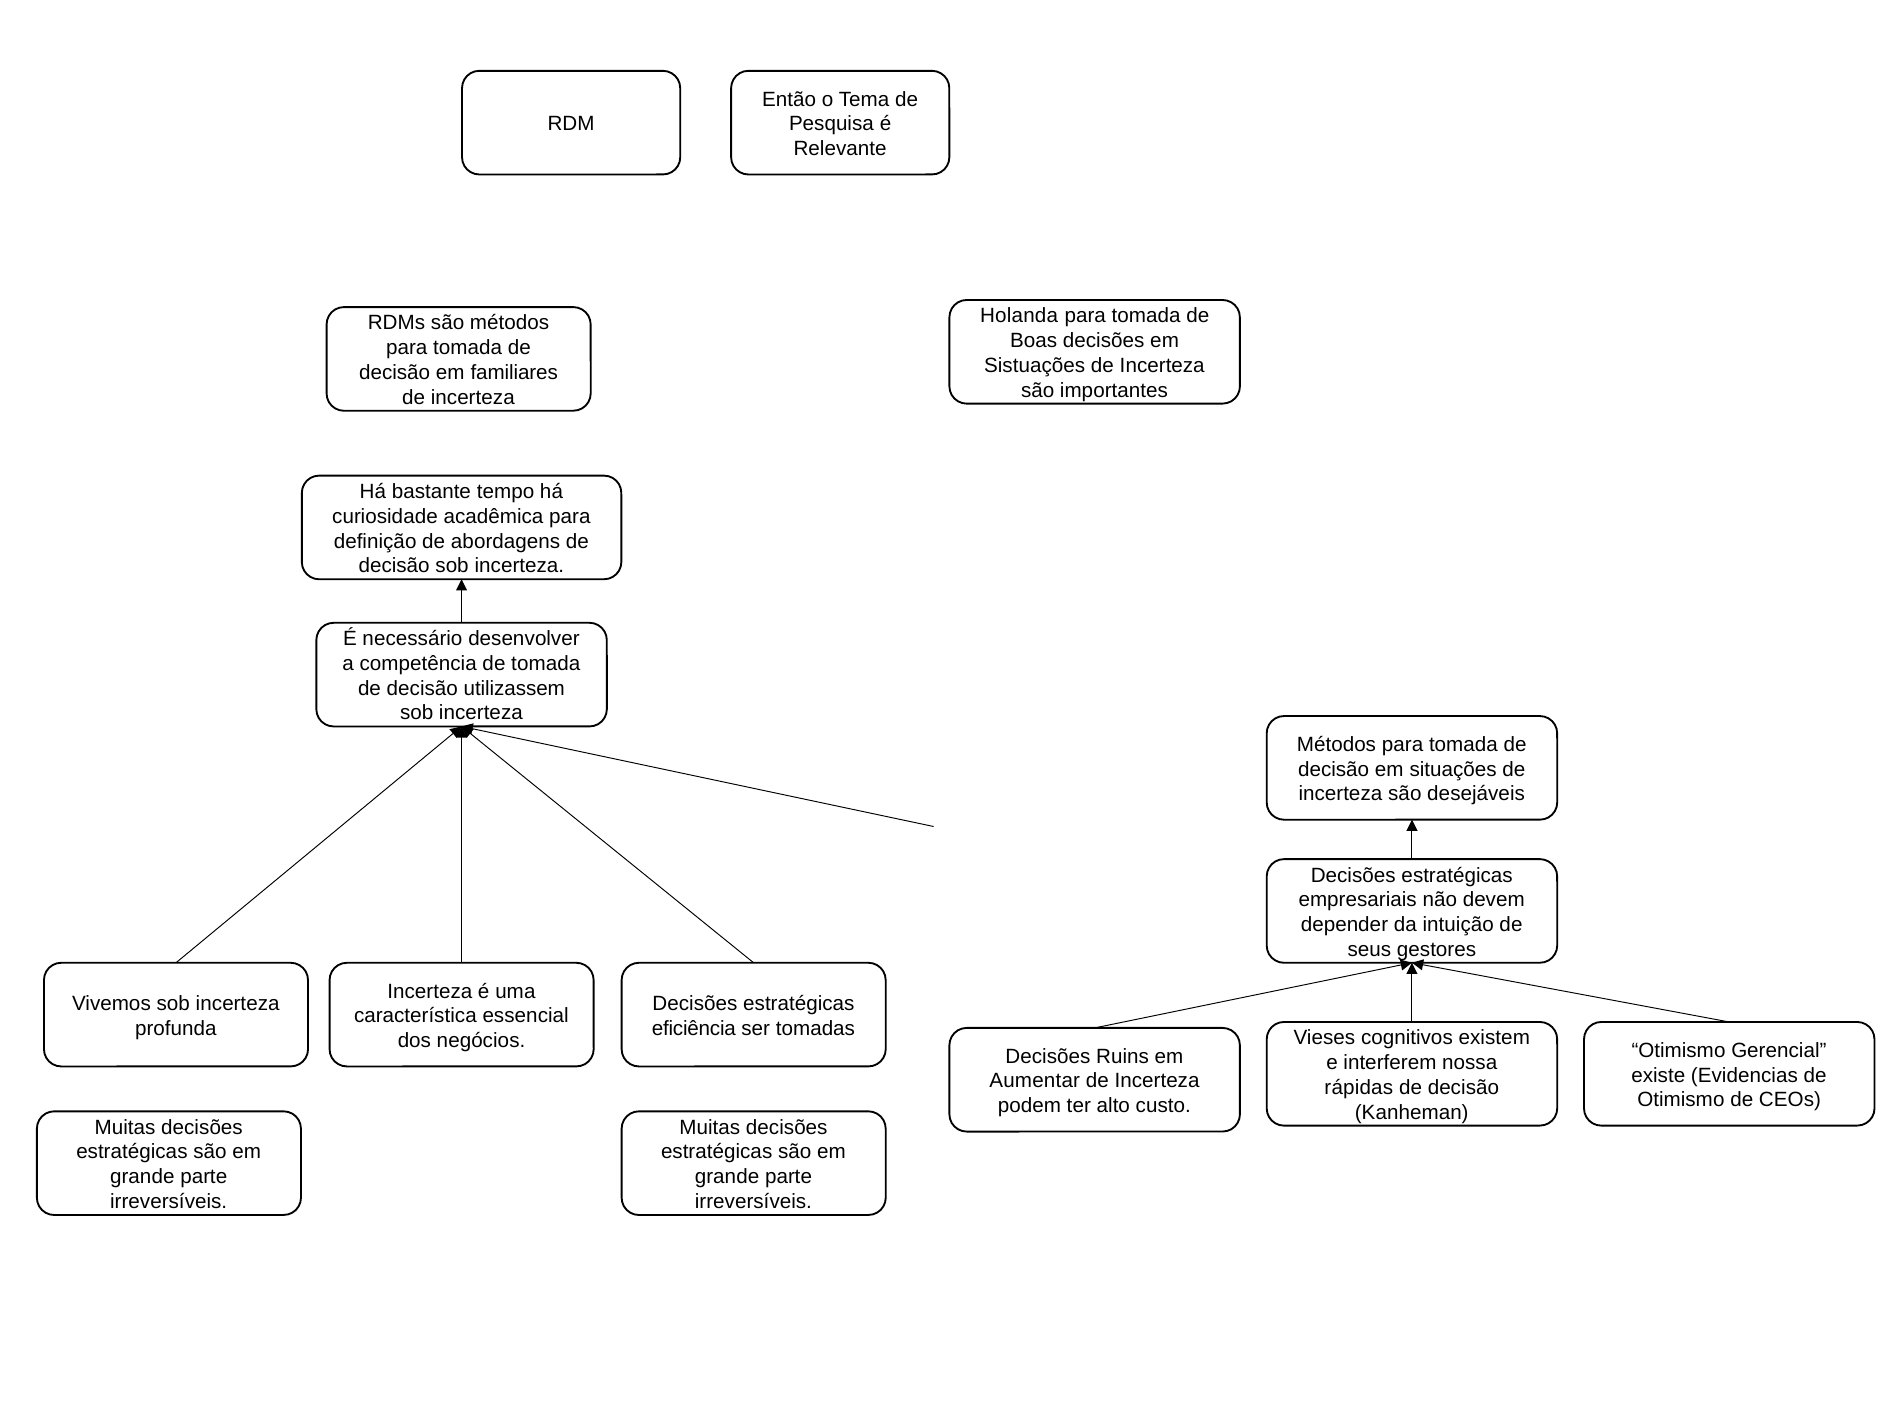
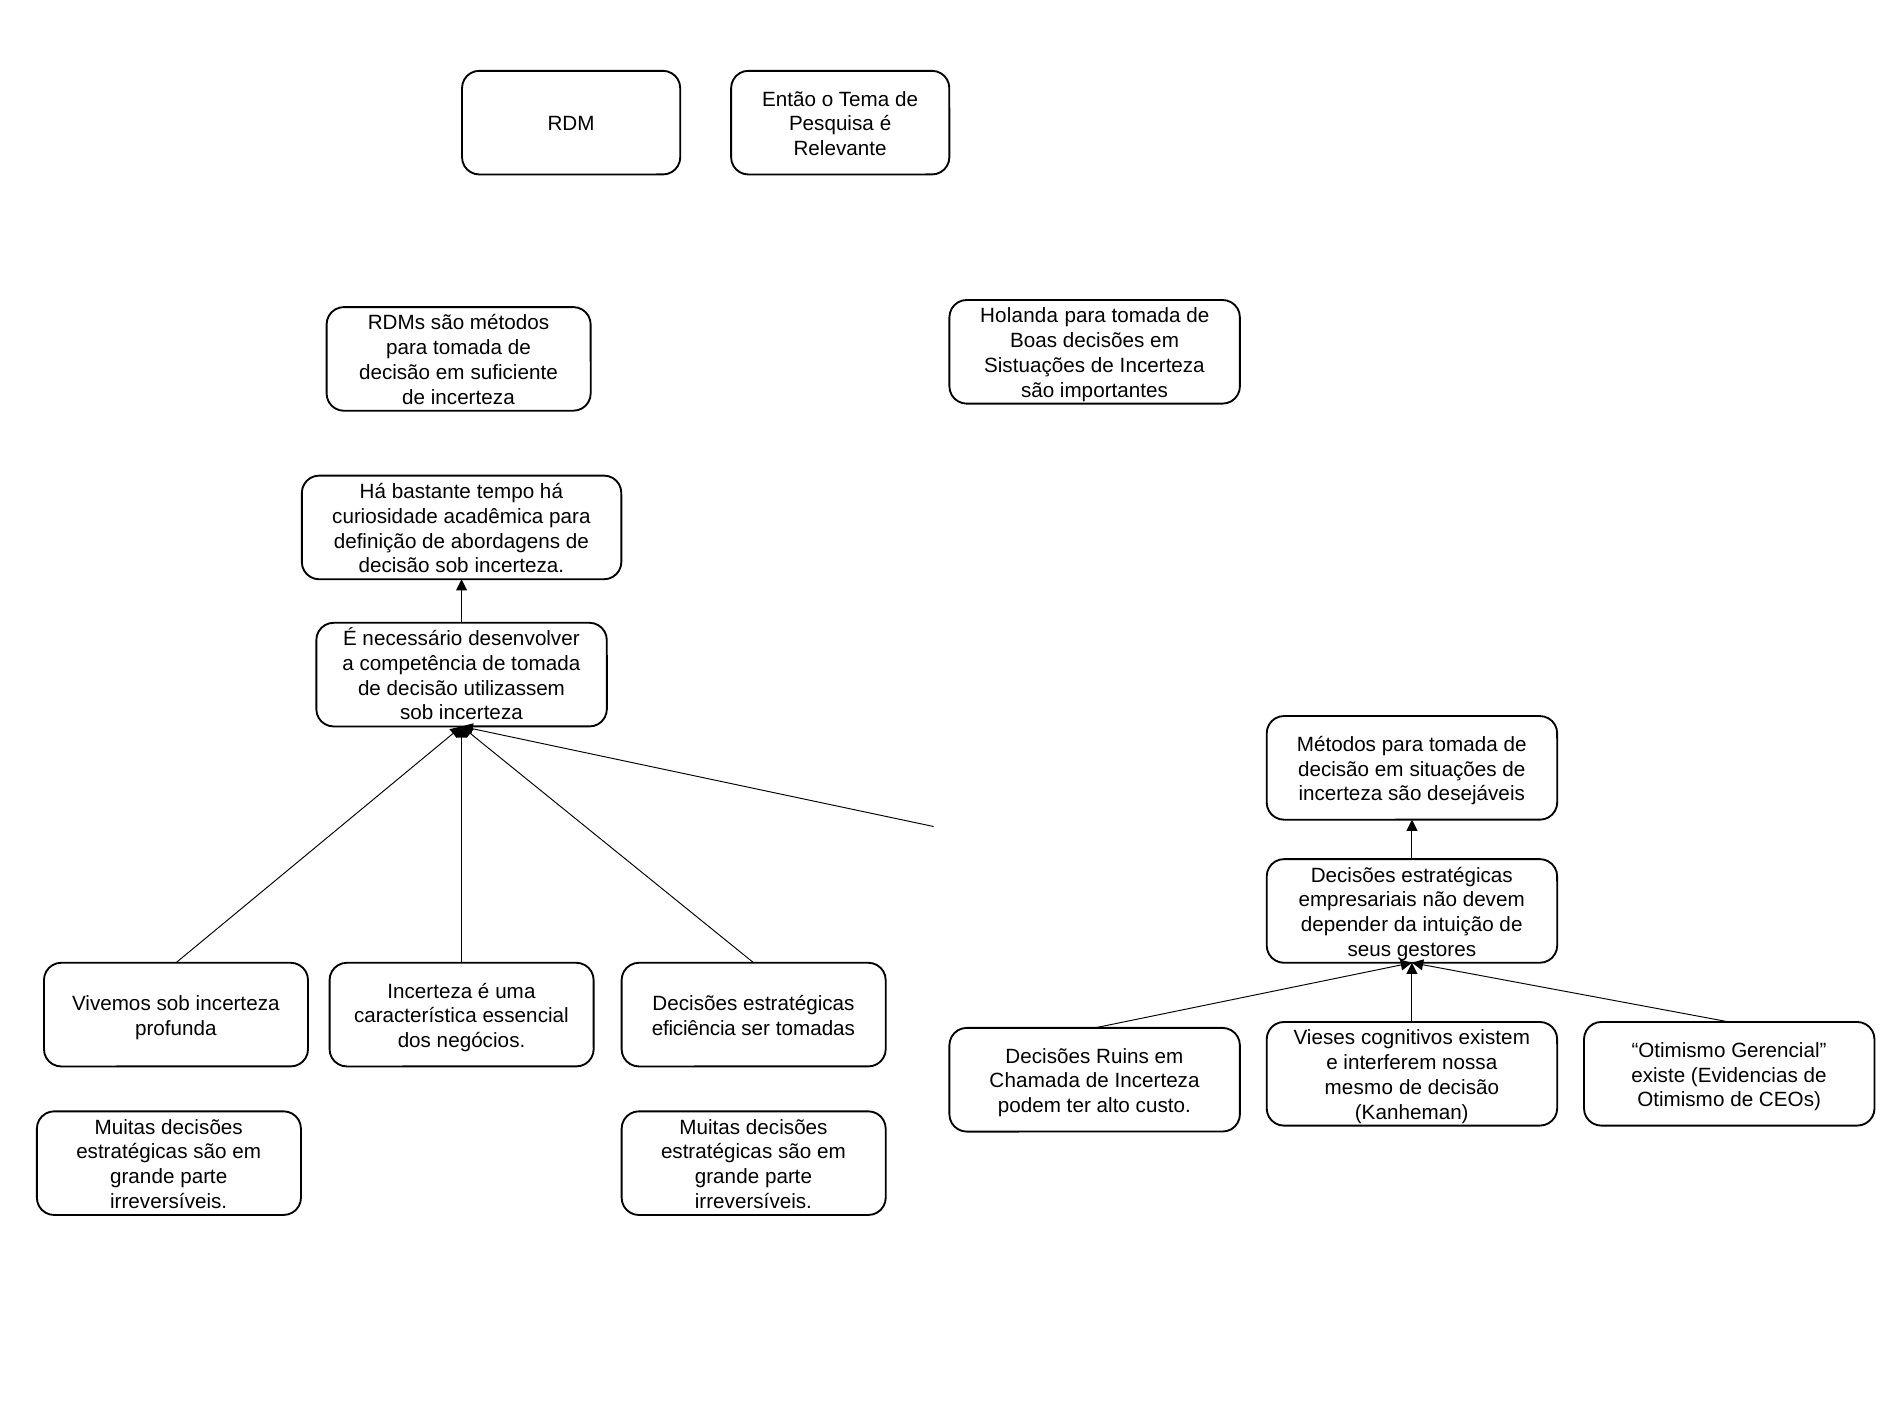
familiares: familiares -> suficiente (514, 373)
Aumentar: Aumentar -> Chamada (1035, 1082)
rápidas: rápidas -> mesmo (1359, 1088)
